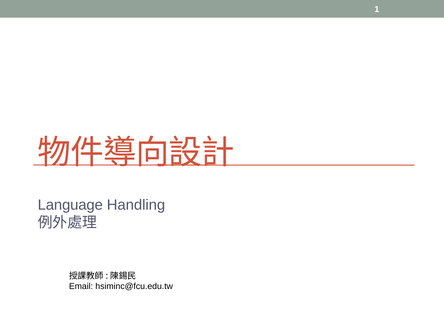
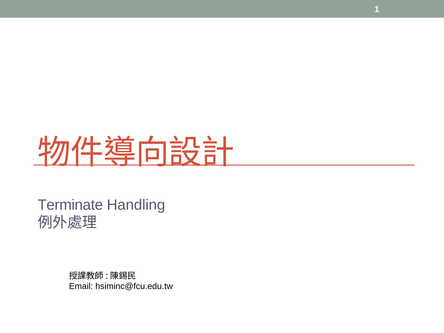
Language: Language -> Terminate (70, 205)
